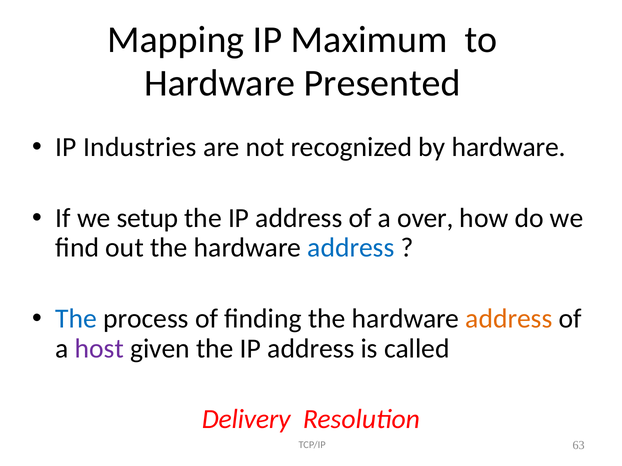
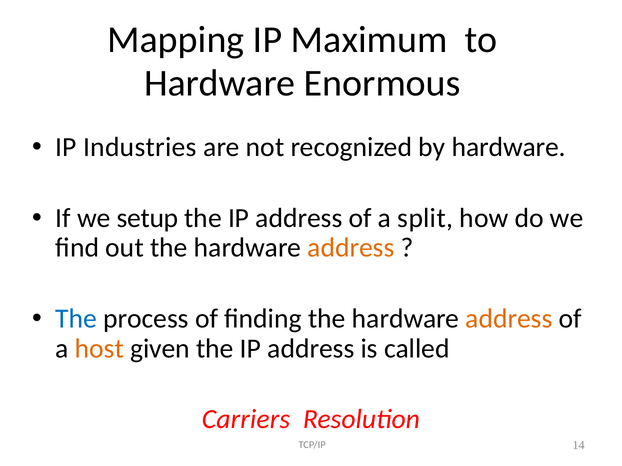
Presented: Presented -> Enormous (382, 83)
over: over -> split (425, 218)
address colour: blue -> orange (351, 248)
host colour: purple -> orange (99, 349)
Delivery: Delivery -> Carriers (246, 420)
63: 63 -> 14 (579, 446)
